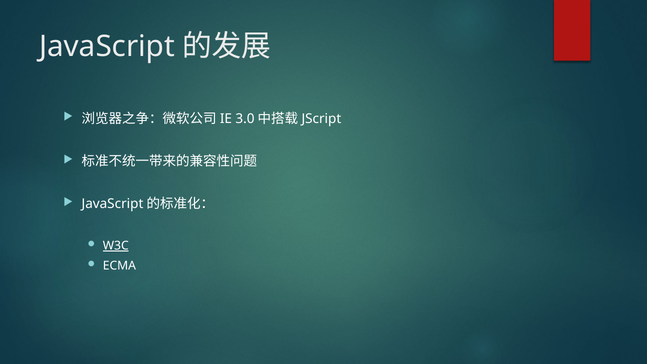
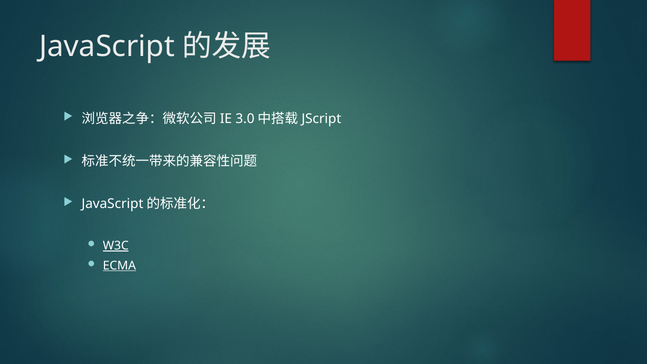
ECMA underline: none -> present (119, 266)
